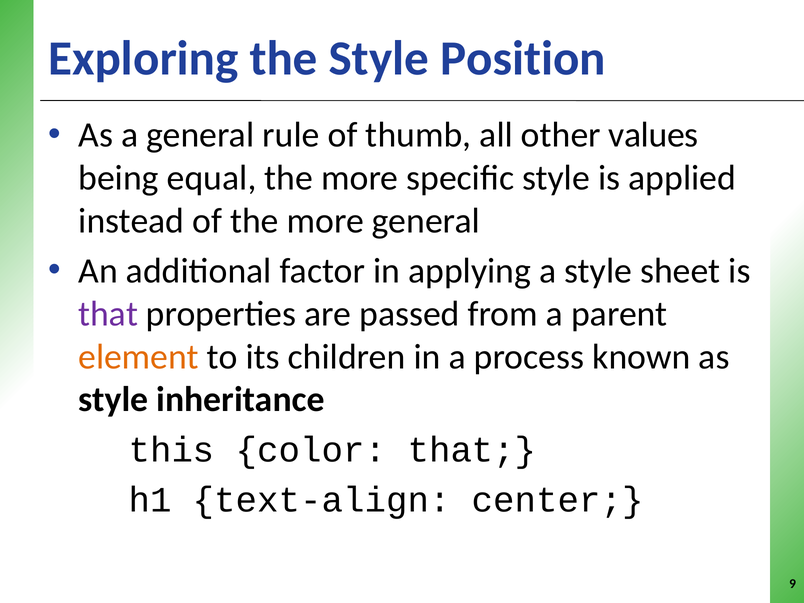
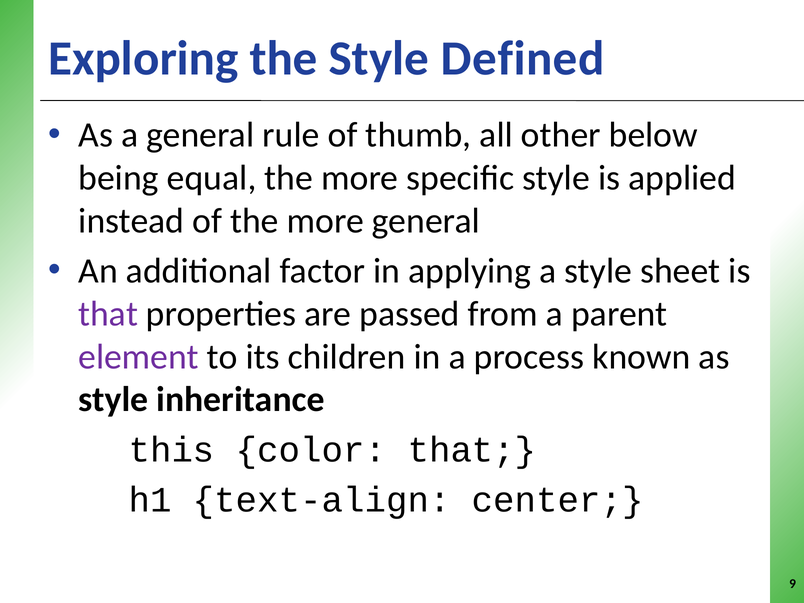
Position: Position -> Defined (523, 58)
values: values -> below (653, 135)
element colour: orange -> purple (139, 357)
